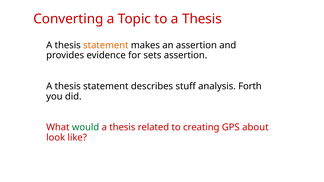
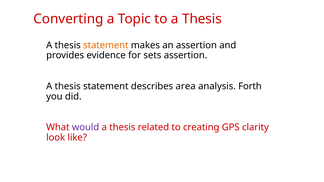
stuff: stuff -> area (186, 86)
would colour: green -> purple (86, 127)
about: about -> clarity (255, 127)
